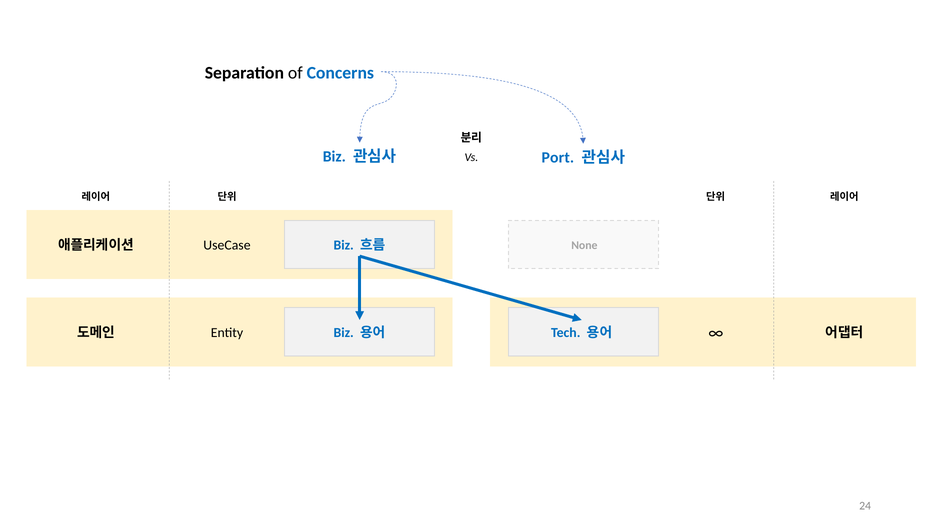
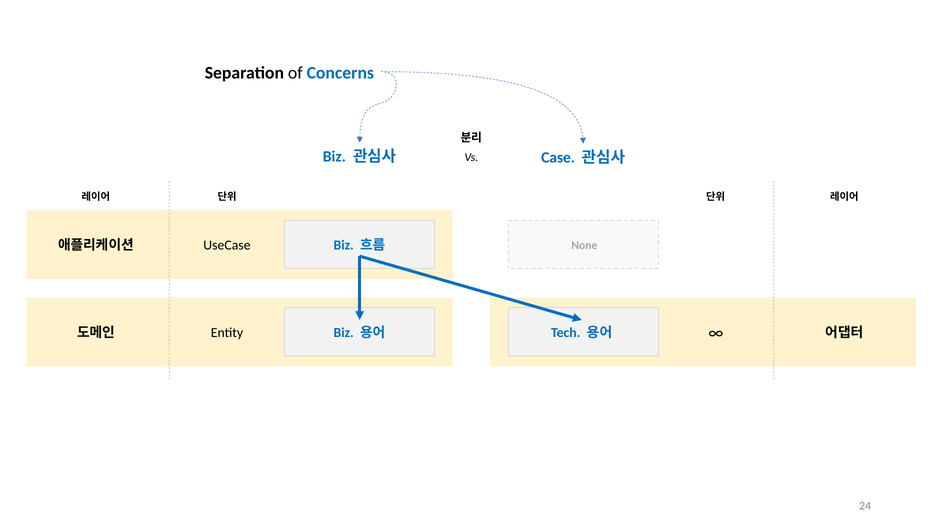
Port: Port -> Case (558, 158)
